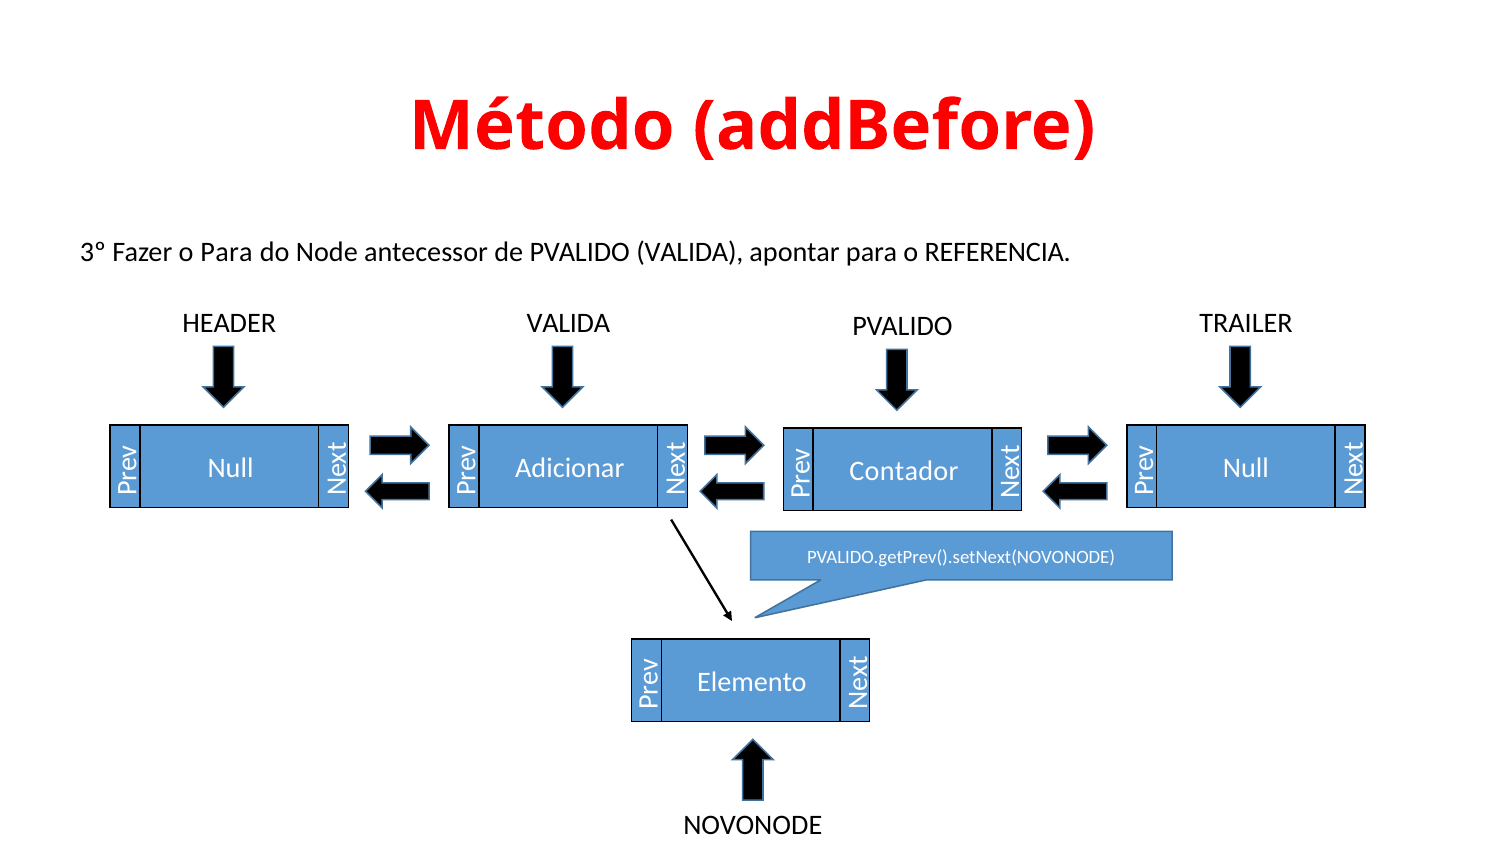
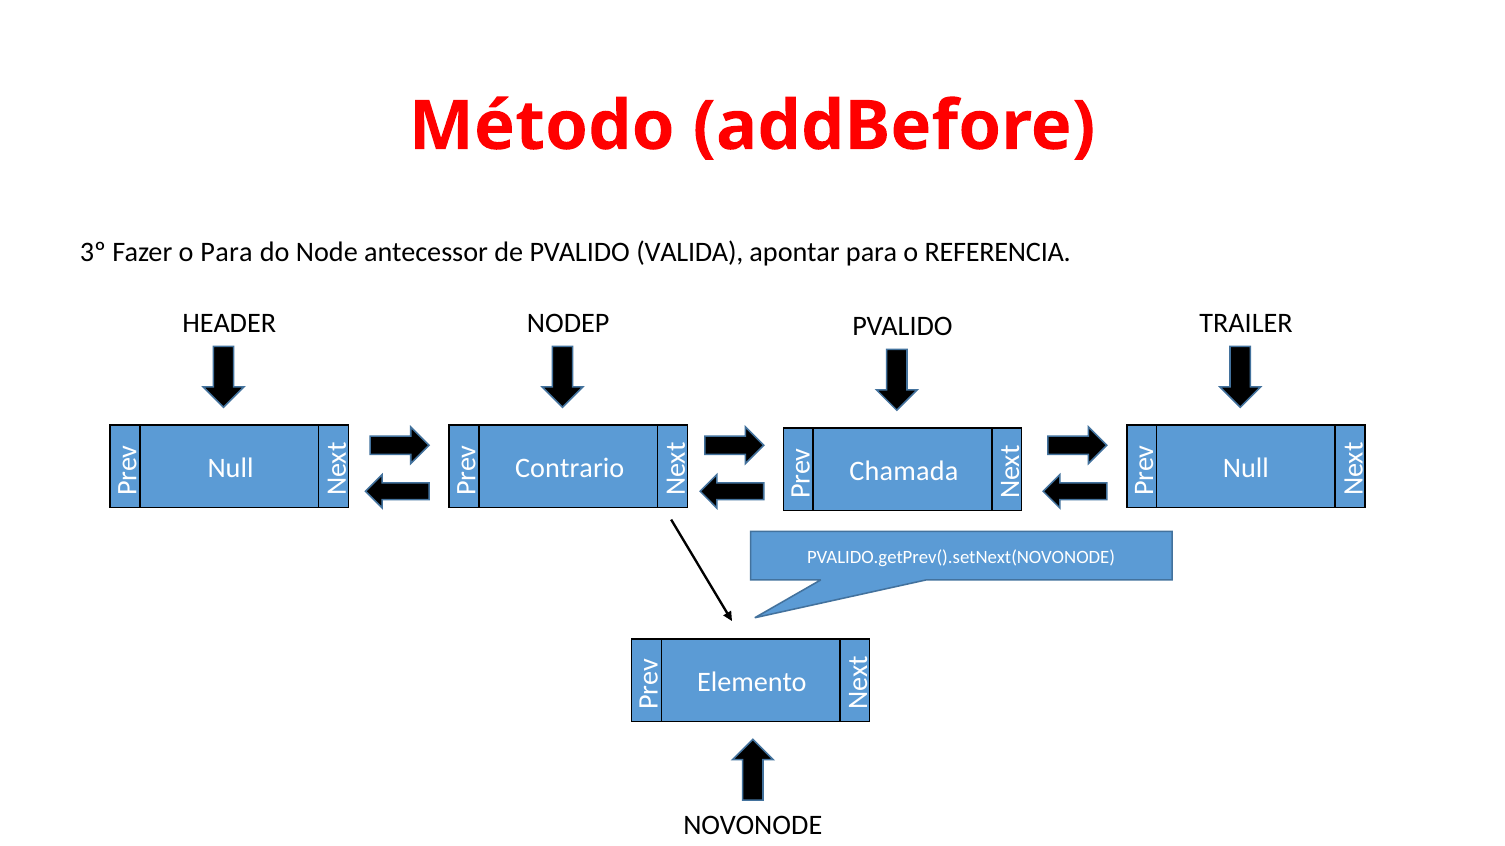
VALIDA: VALIDA -> NODEP (568, 324)
Adicionar: Adicionar -> Contrario (570, 468)
Contador: Contador -> Chamada (904, 471)
